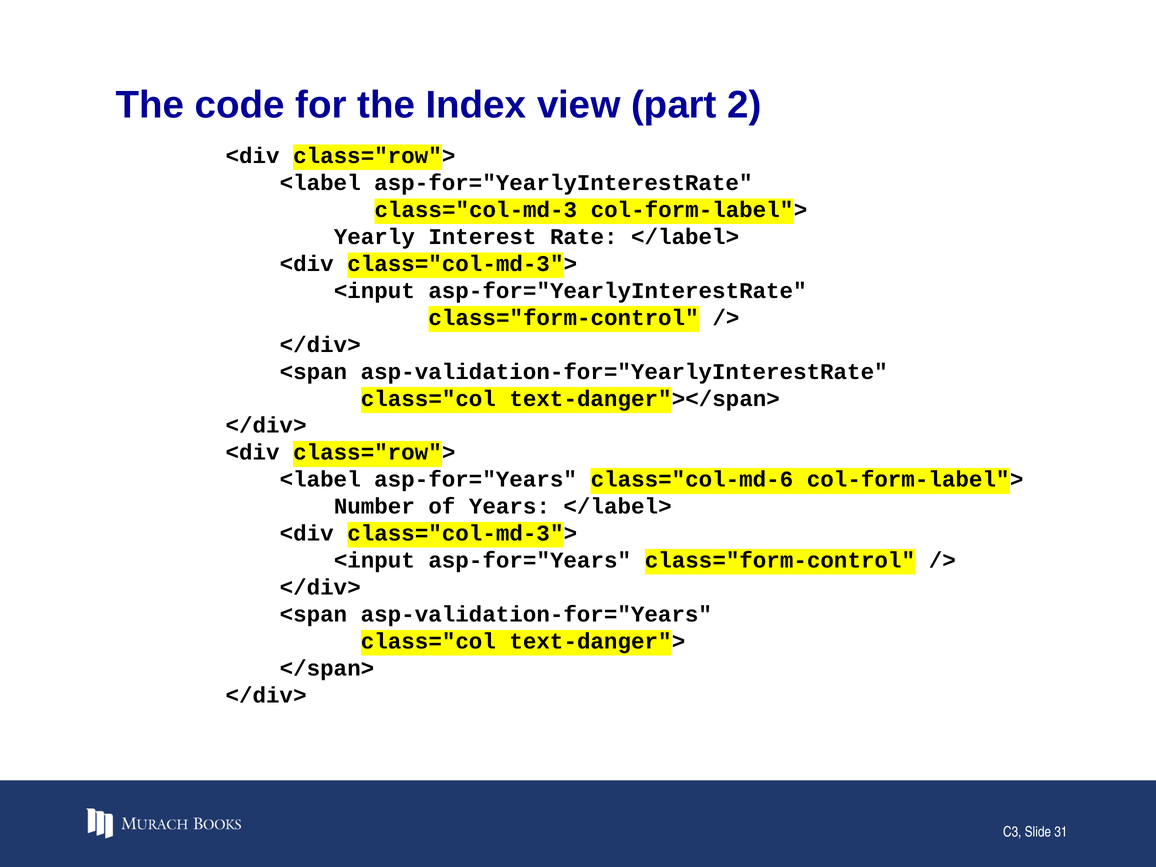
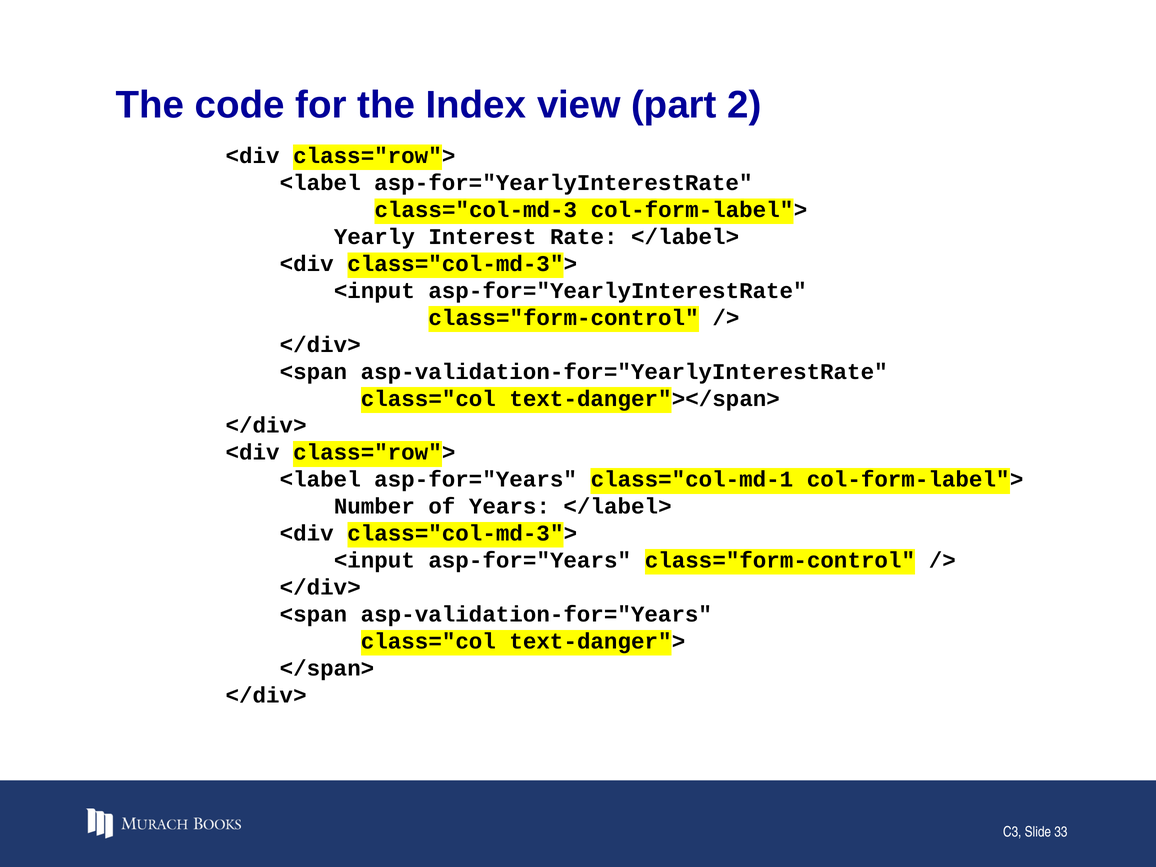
class="col-md-6: class="col-md-6 -> class="col-md-1 (692, 480)
31: 31 -> 33 (1061, 832)
